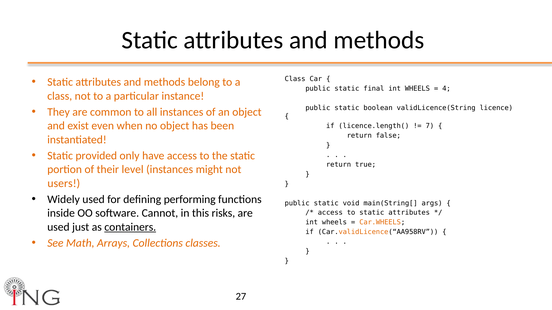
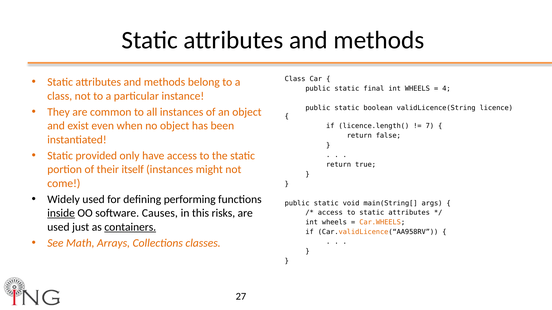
level: level -> itself (133, 170)
users: users -> come (64, 184)
inside underline: none -> present (61, 214)
Cannot: Cannot -> Causes (160, 214)
